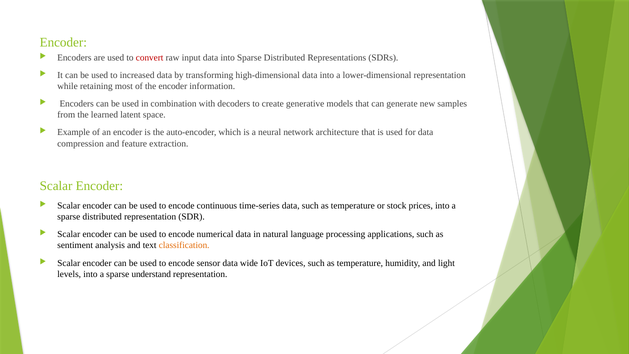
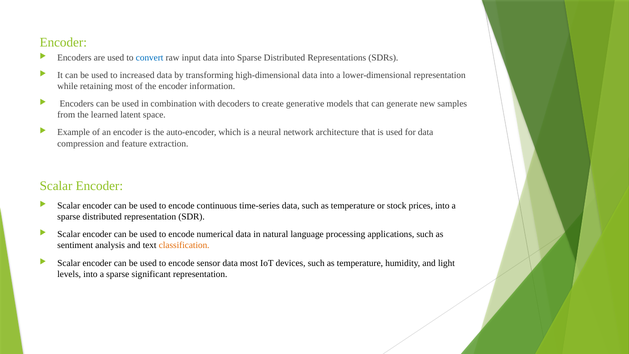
convert colour: red -> blue (150, 58)
data wide: wide -> most (249, 263)
understand: understand -> significant (151, 274)
